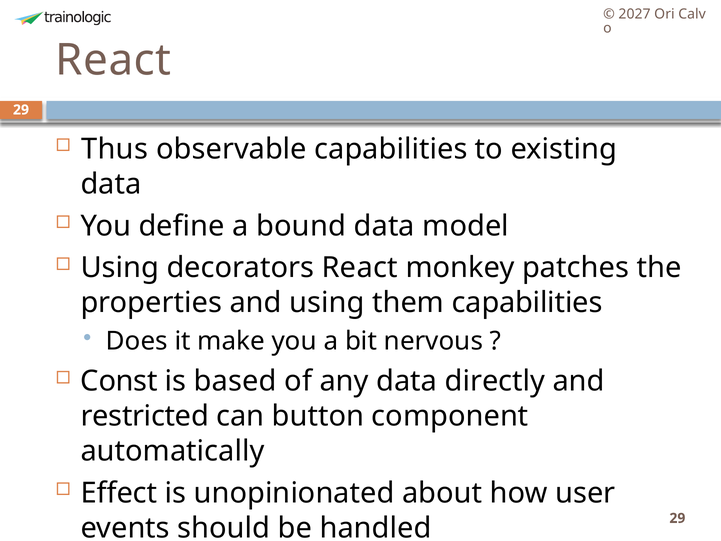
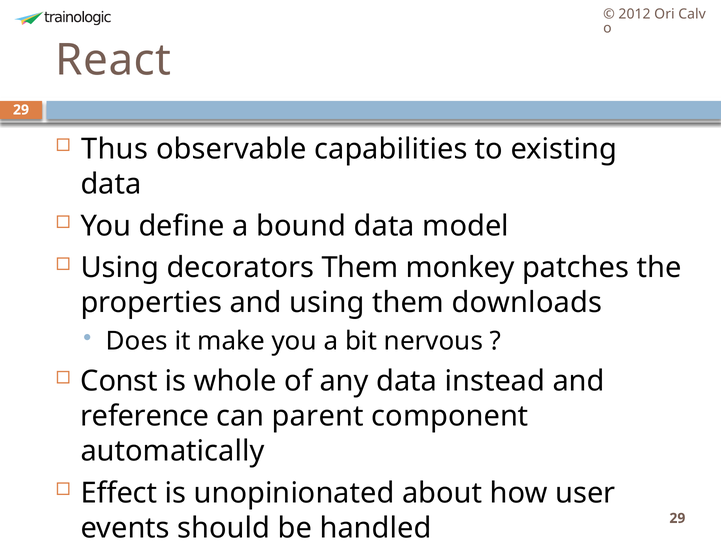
2027: 2027 -> 2012 (635, 14)
decorators React: React -> Them (360, 268)
them capabilities: capabilities -> downloads (527, 303)
based: based -> whole (235, 381)
directly: directly -> instead (495, 381)
restricted: restricted -> reference (145, 416)
button: button -> parent (318, 416)
